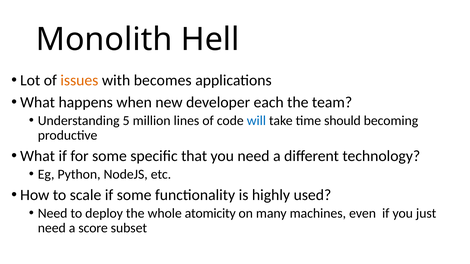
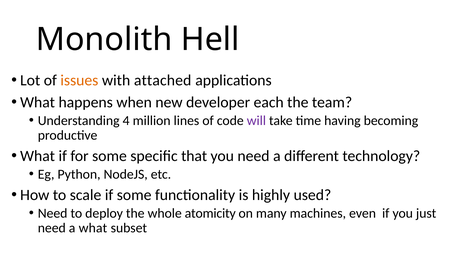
becomes: becomes -> attached (163, 81)
5: 5 -> 4 (126, 121)
will colour: blue -> purple (256, 121)
should: should -> having (342, 121)
a score: score -> what (93, 228)
